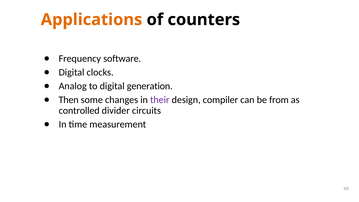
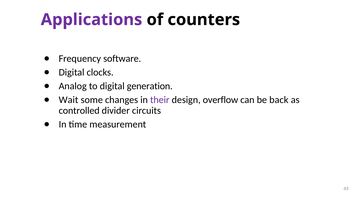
Applications colour: orange -> purple (92, 20)
Then: Then -> Wait (69, 100)
compiler: compiler -> overflow (220, 100)
from: from -> back (279, 100)
